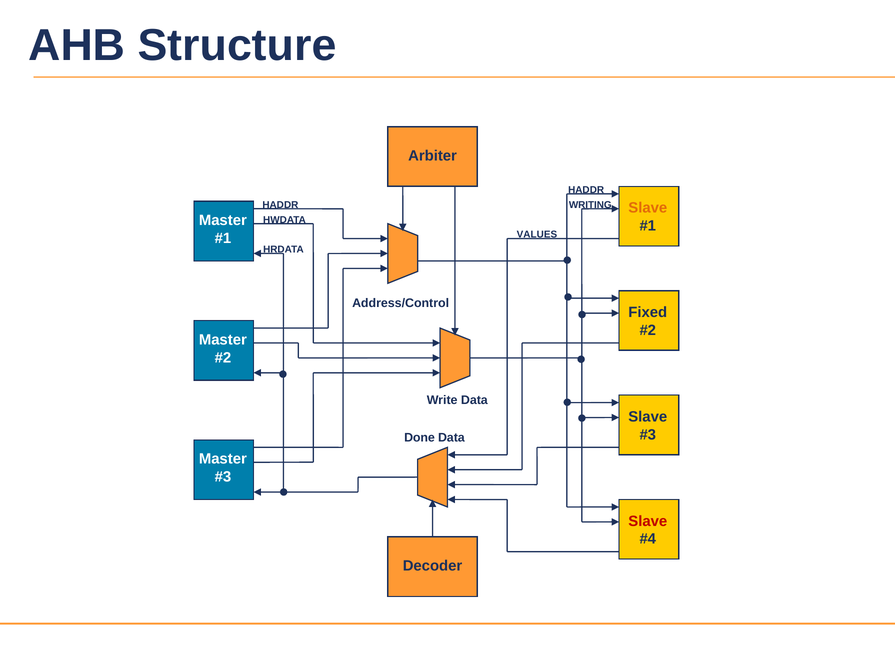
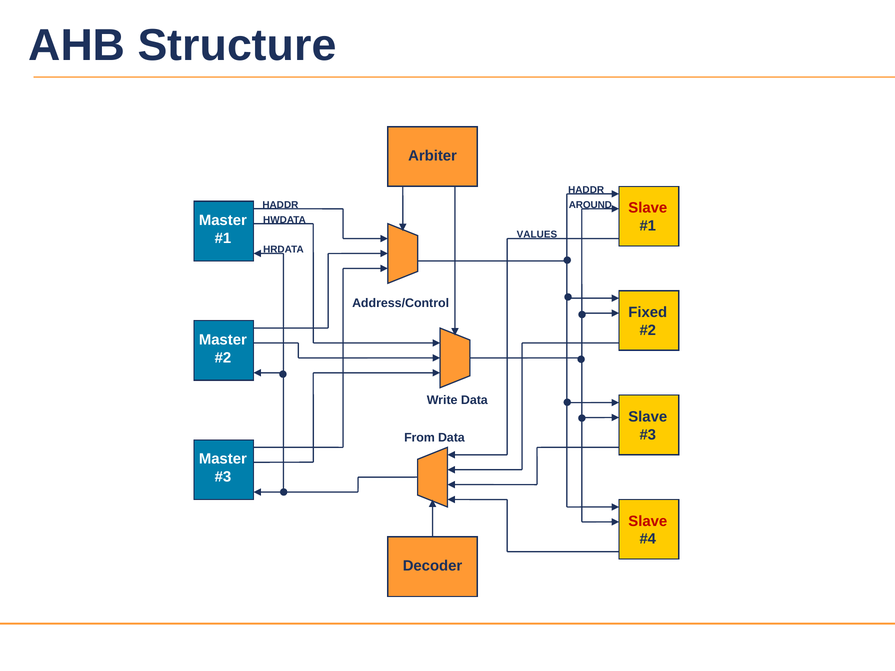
WRITING: WRITING -> AROUND (590, 205)
Slave colour: orange -> red (648, 208)
Done: Done -> From (419, 438)
